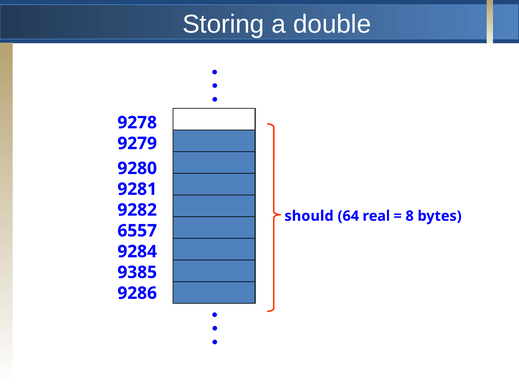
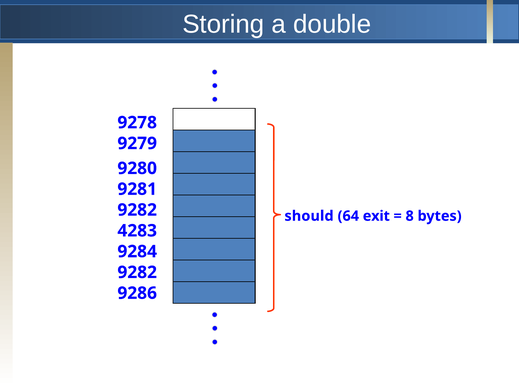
real: real -> exit (376, 216)
6557: 6557 -> 4283 (137, 230)
9385: 9385 -> 9282 (137, 272)
